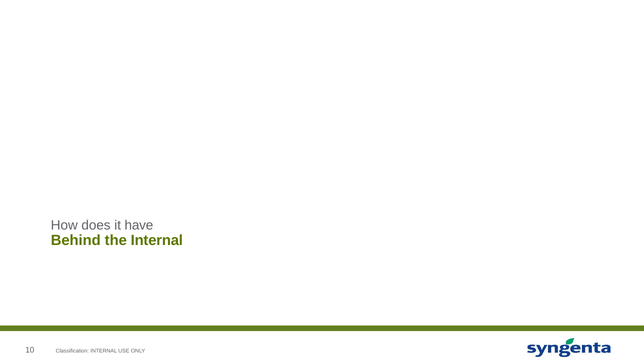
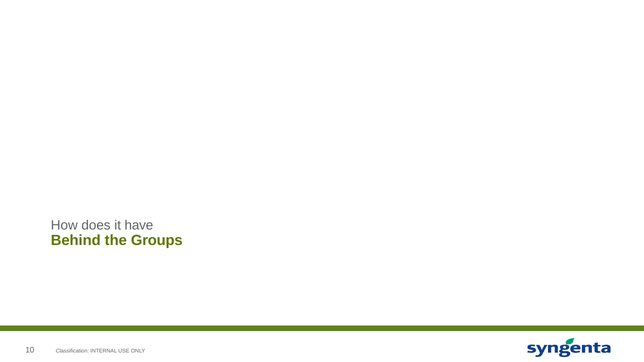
the Internal: Internal -> Groups (157, 241)
